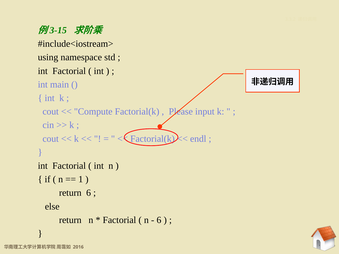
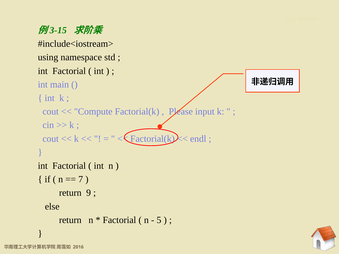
1: 1 -> 7 (81, 179)
return 6: 6 -> 9 (89, 193)
6: 6 -> 5 (159, 220)
